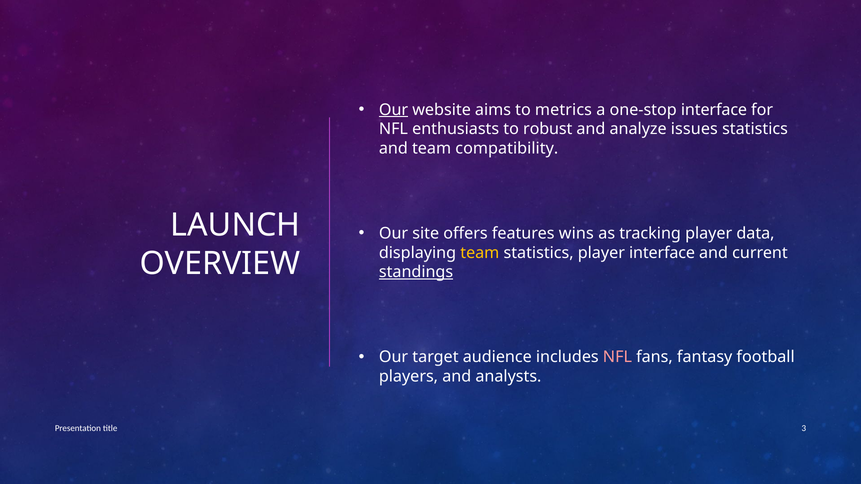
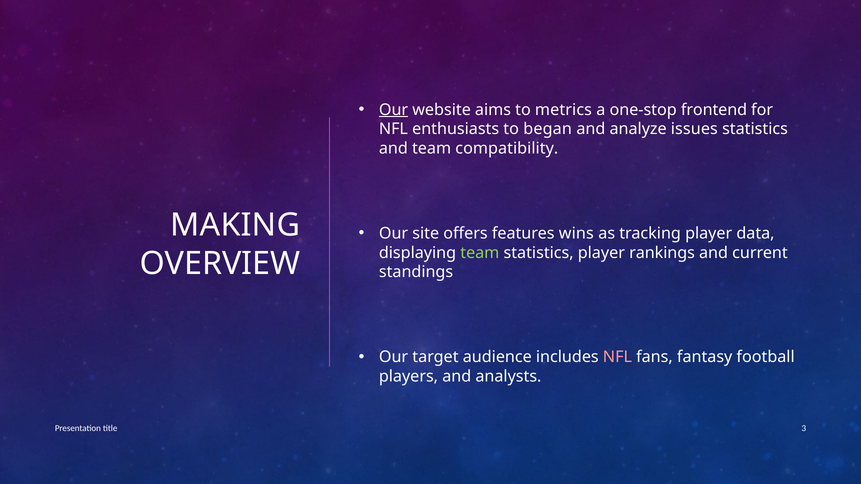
one-stop interface: interface -> frontend (714, 110)
robust: robust -> began (548, 129)
LAUNCH: LAUNCH -> MAKING (235, 225)
team colour: yellow -> light green (480, 253)
player interface: interface -> rankings (662, 253)
standings underline: present -> none (416, 272)
